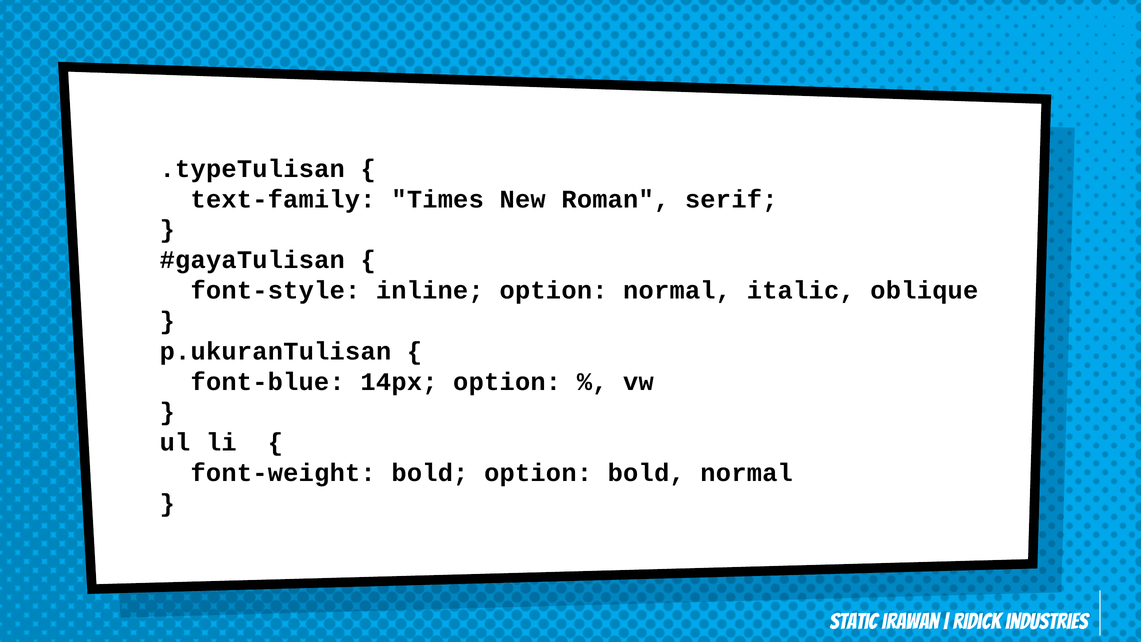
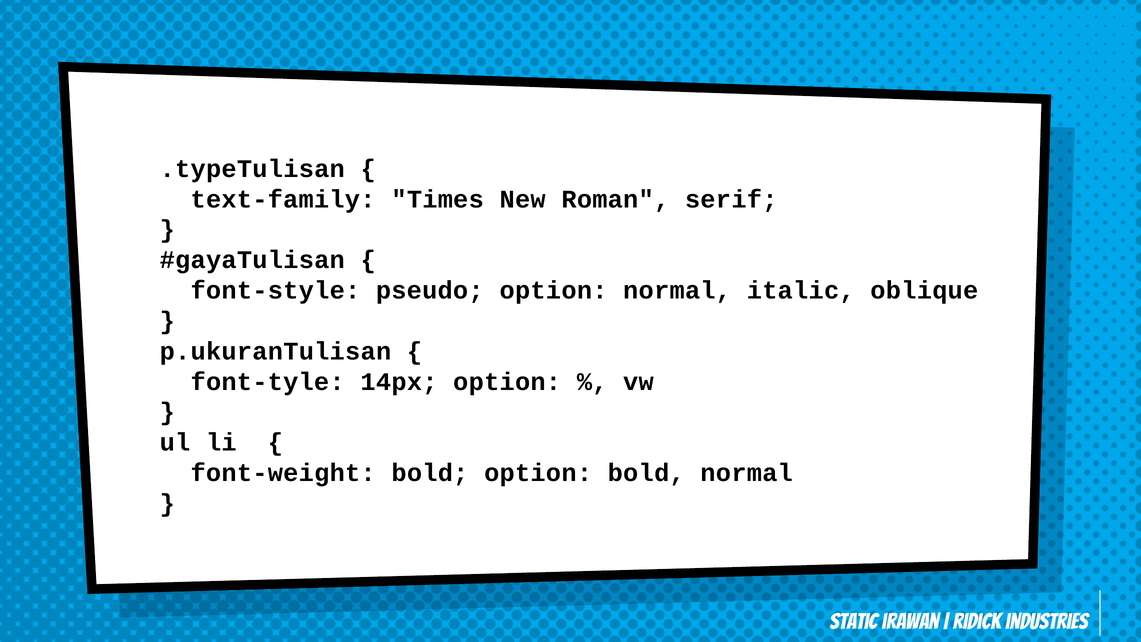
inline: inline -> pseudo (430, 290)
font-blue: font-blue -> font-tyle (268, 382)
